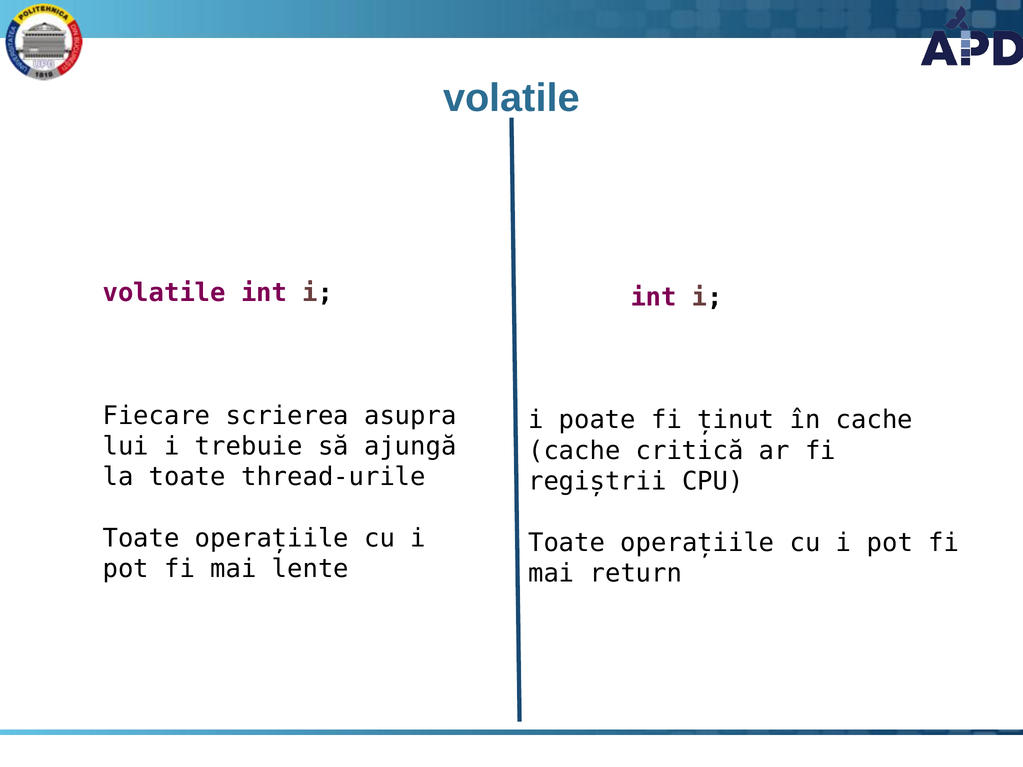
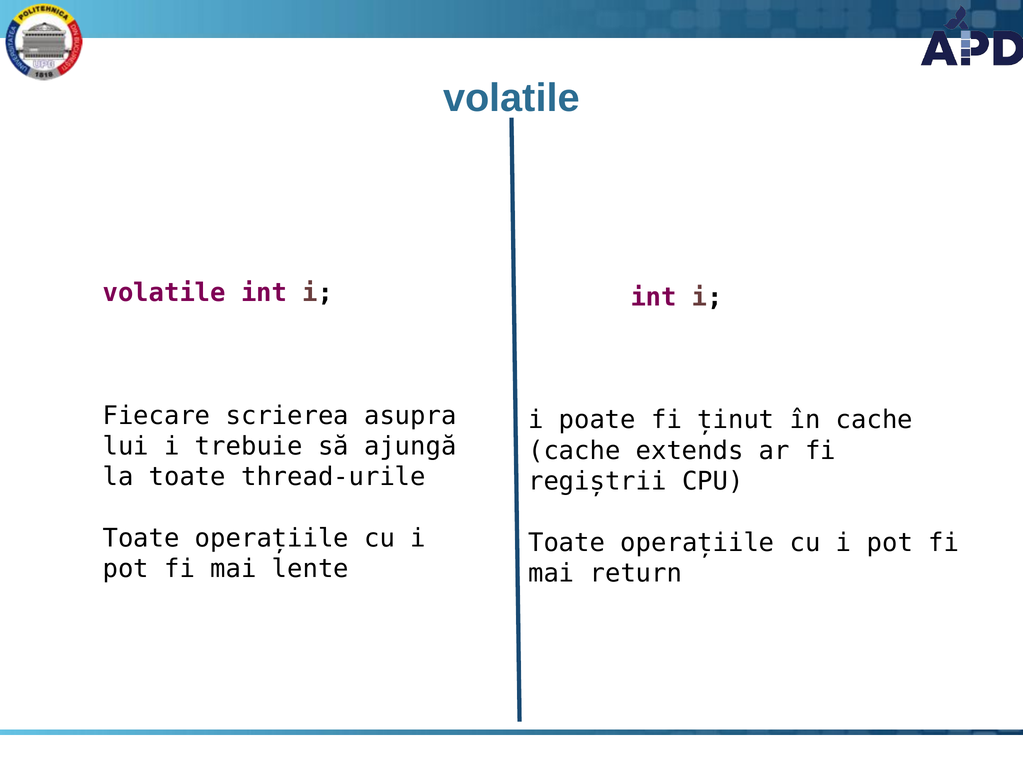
critică: critică -> extends (690, 451)
